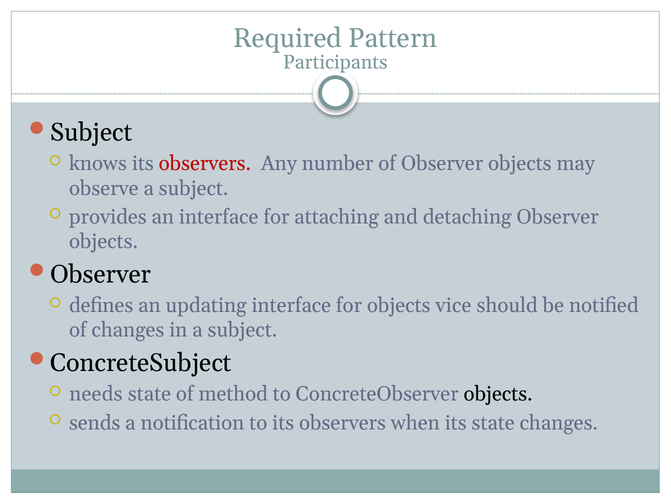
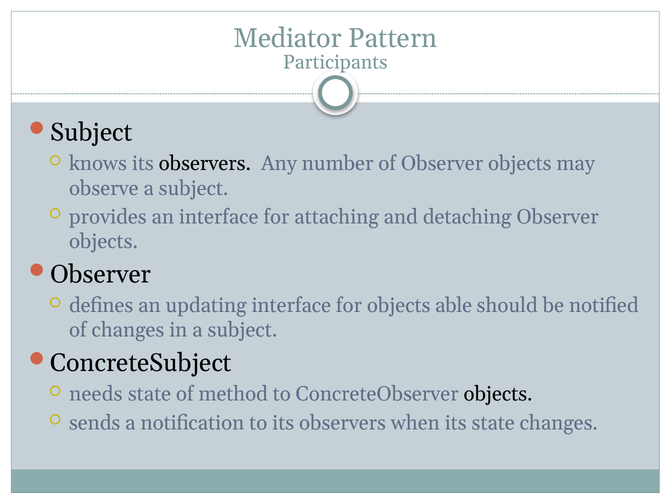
Required: Required -> Mediator (288, 38)
observers colour: red -> black (205, 163)
vice: vice -> able (454, 305)
